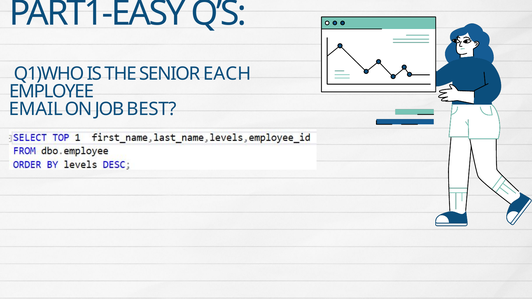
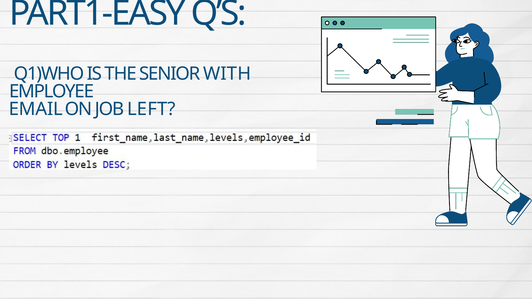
EACH: EACH -> WITH (227, 74)
BEST: BEST -> LEFT (151, 109)
